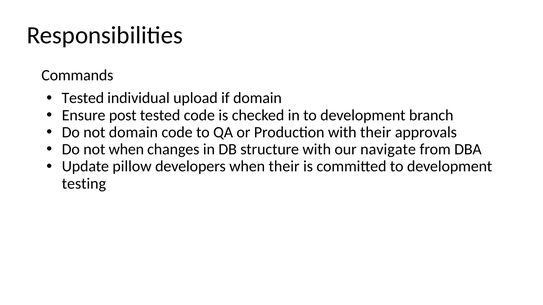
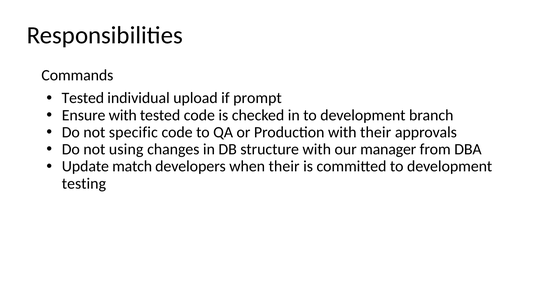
if domain: domain -> prompt (257, 98)
Ensure post: post -> with (123, 115)
not domain: domain -> specific (133, 132)
not when: when -> using (126, 150)
navigate: navigate -> manager (388, 150)
pillow: pillow -> match (132, 167)
